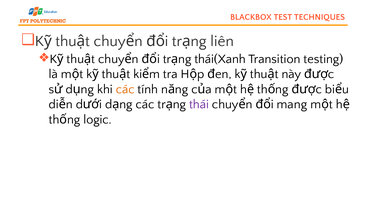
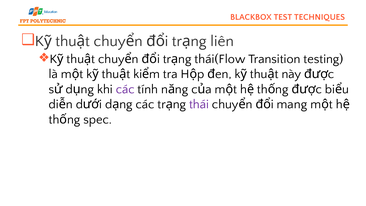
thái(Xanh: thái(Xanh -> thái(Flow (220, 59)
các colour: orange -> purple (125, 89)
logic: logic -> spec (98, 119)
